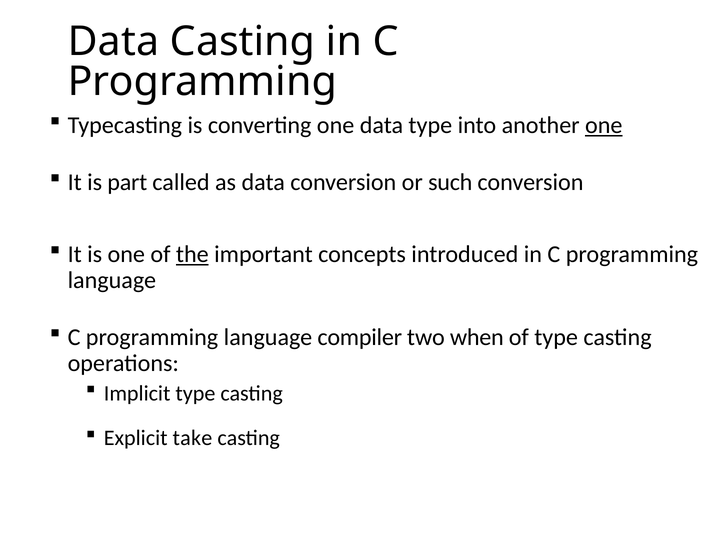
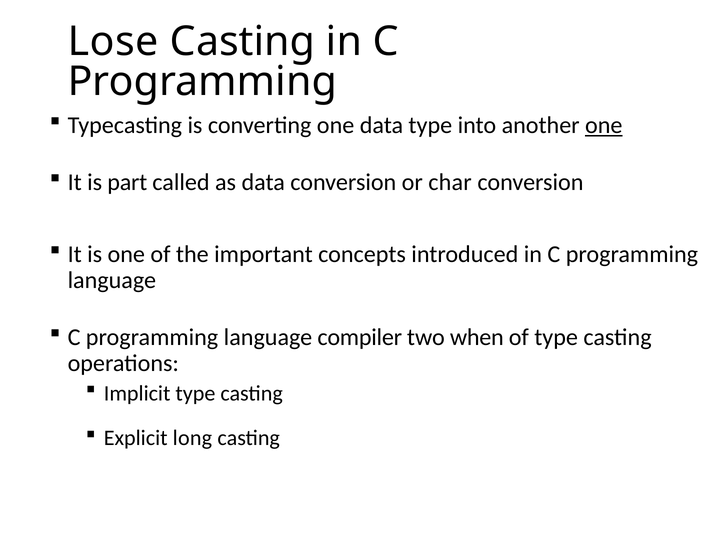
Data: Data -> Lose (113, 42)
such: such -> char (450, 182)
the underline: present -> none (192, 254)
take: take -> long (192, 438)
